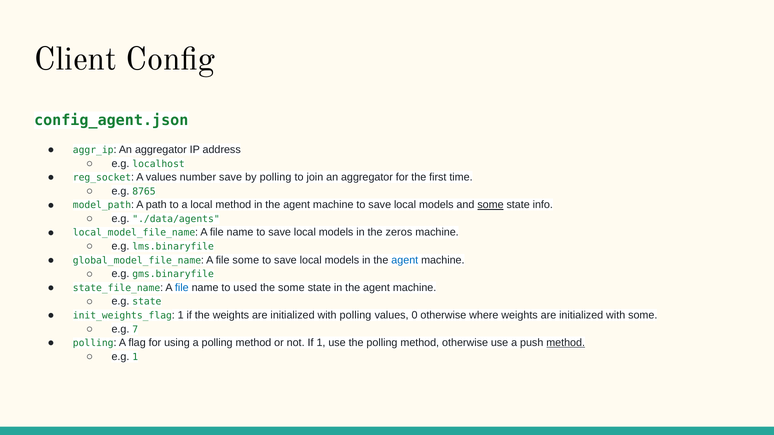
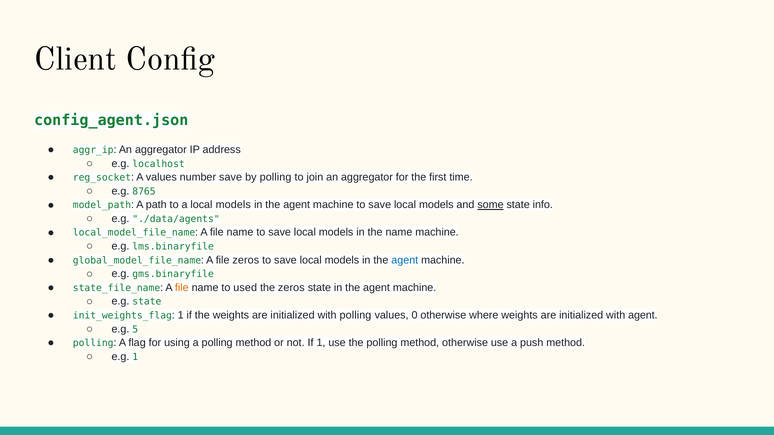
a local method: method -> models (233, 205)
the zeros: zeros -> name (399, 233)
file some: some -> zeros (246, 260)
file colour: blue -> orange (182, 288)
the some: some -> zeros (291, 288)
with some: some -> agent (643, 315)
7: 7 -> 5 (135, 330)
method underline: present -> none (566, 343)
